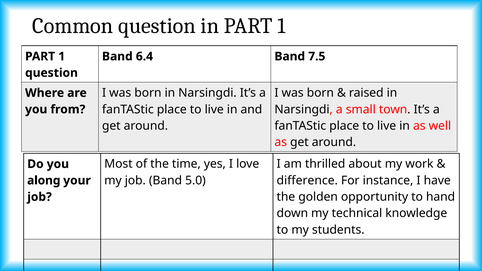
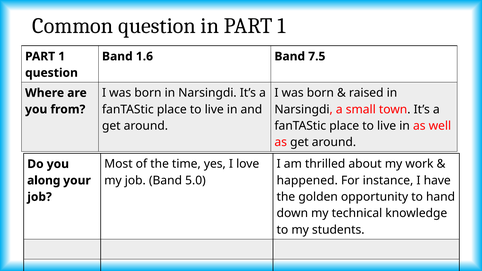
6.4: 6.4 -> 1.6 (144, 56)
difference: difference -> happened (307, 181)
